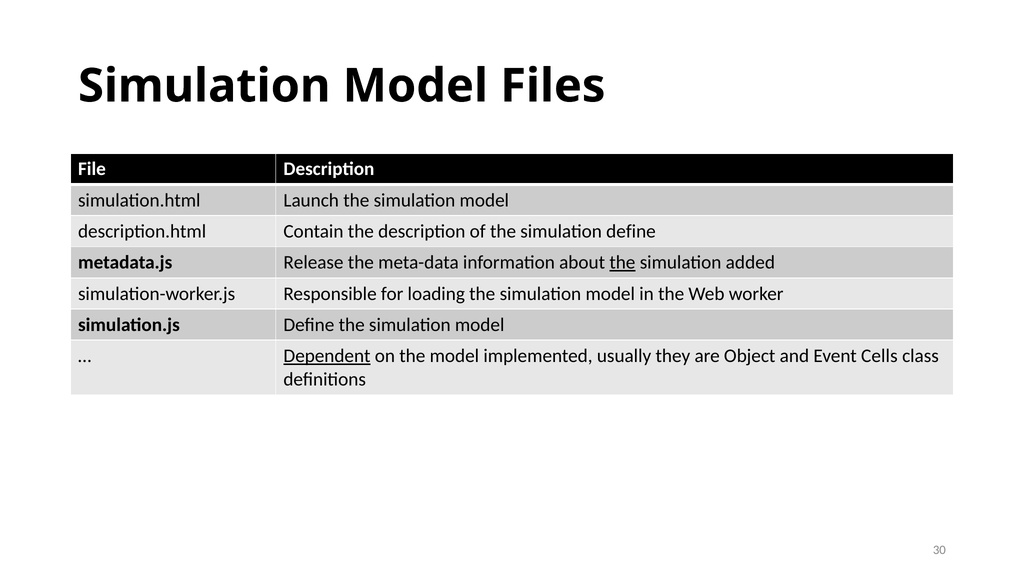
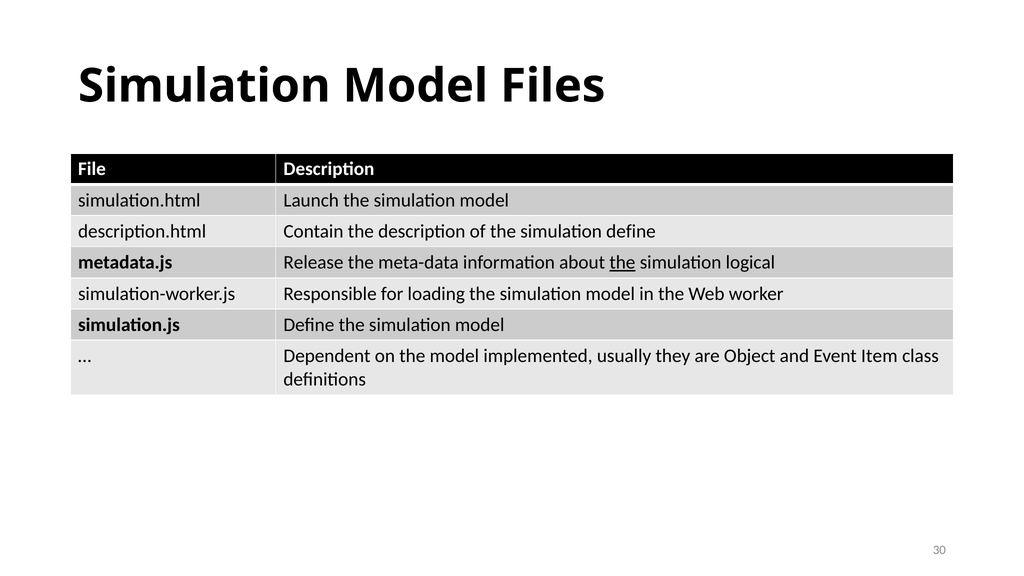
added: added -> logical (750, 263)
Dependent underline: present -> none (327, 356)
Cells: Cells -> Item (879, 356)
